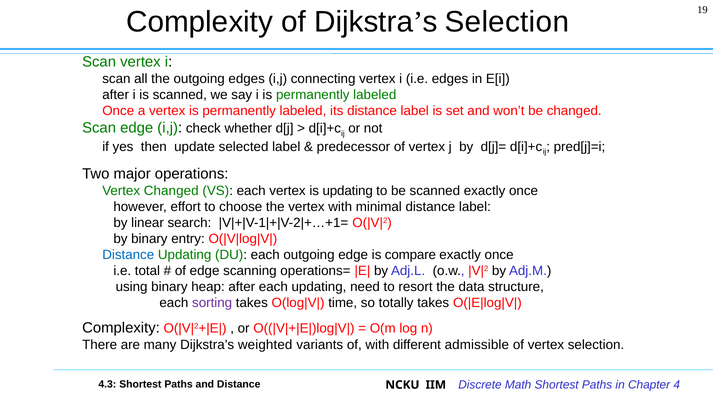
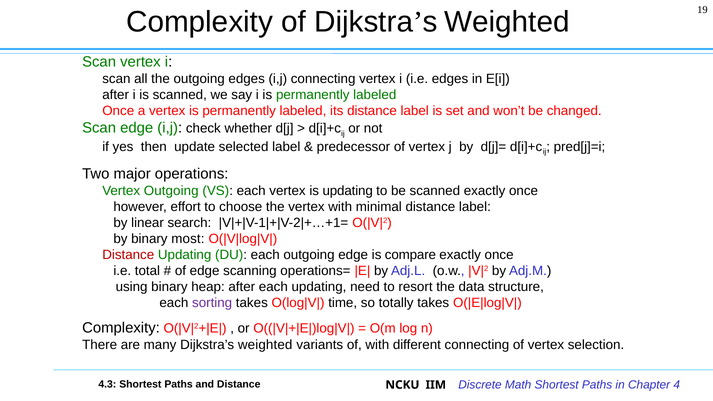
of Dijkstra’s Selection: Selection -> Weighted (507, 22)
Vertex Changed: Changed -> Outgoing (171, 191)
entry: entry -> most (188, 239)
Distance colour: blue -> red (128, 255)
different admissible: admissible -> connecting (477, 345)
